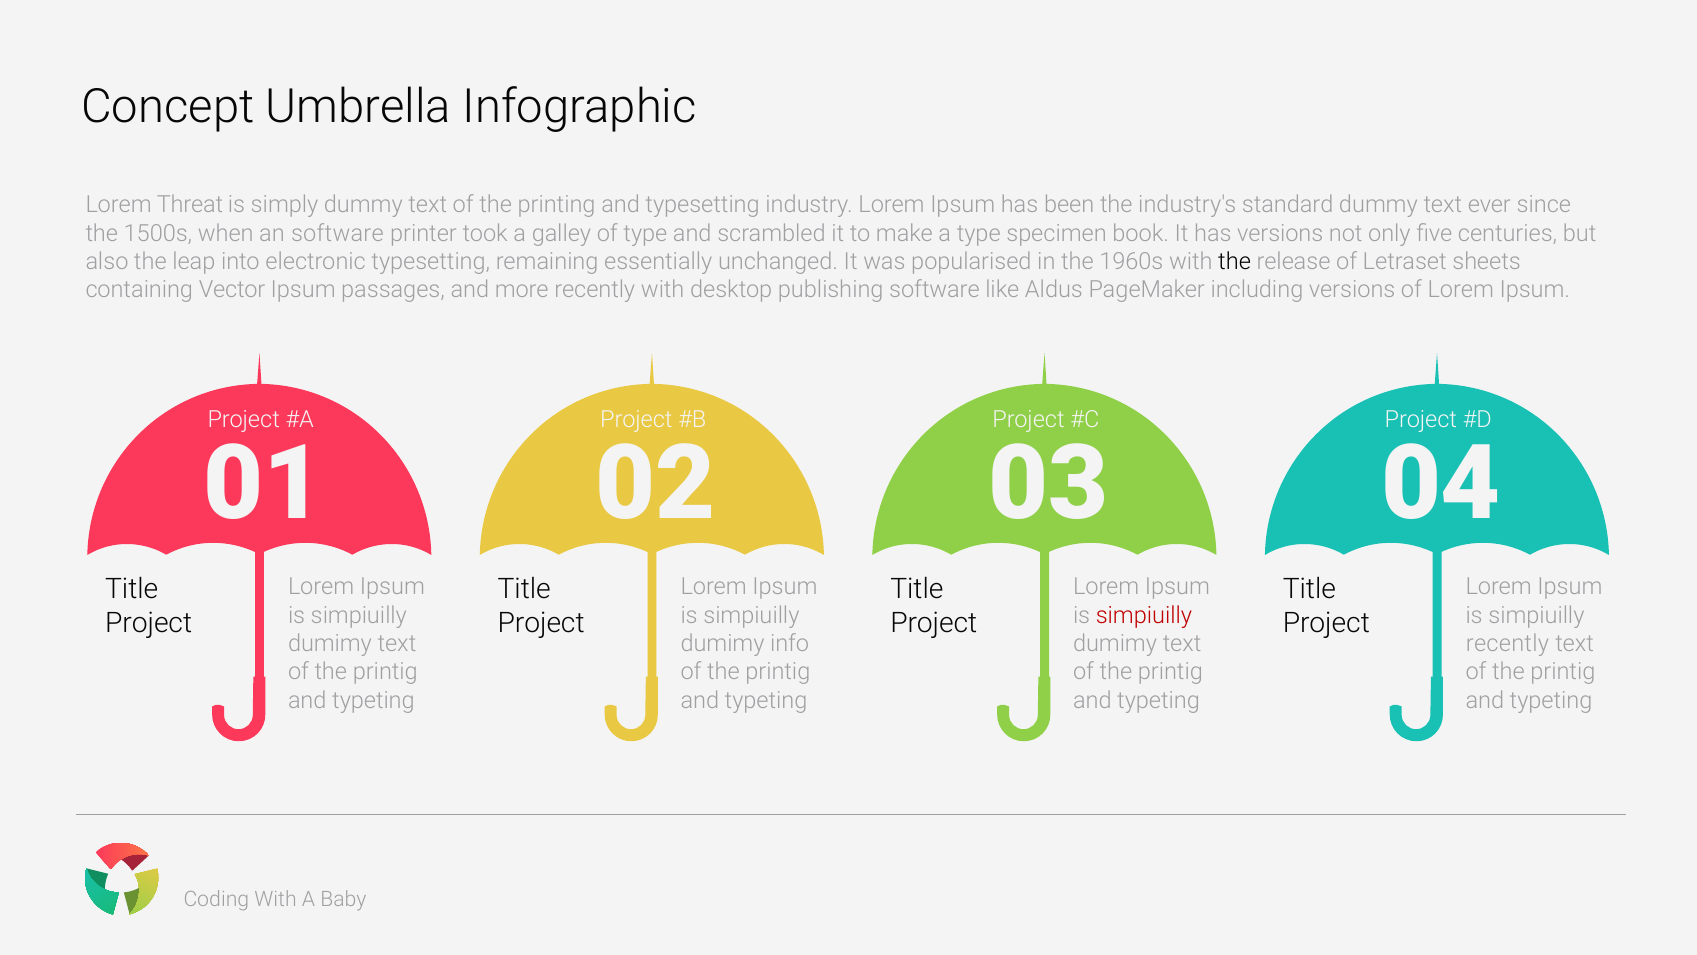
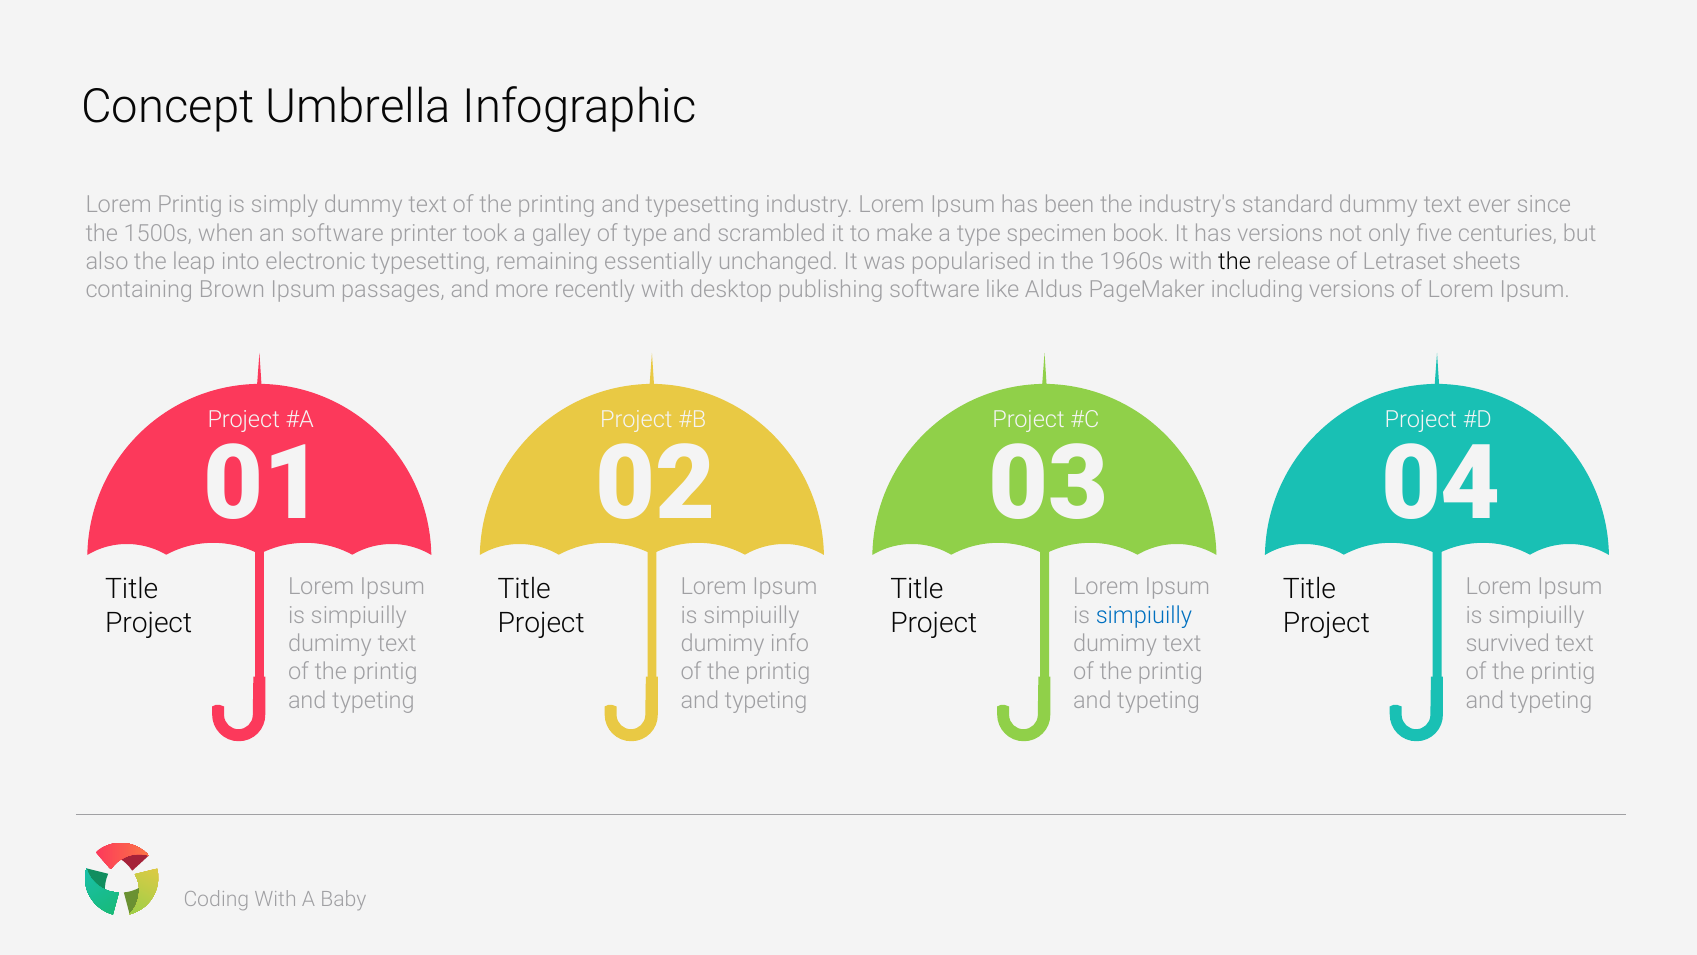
Lorem Threat: Threat -> Printig (190, 205)
Vector: Vector -> Brown (232, 290)
simpiuilly colour: red -> blue (1144, 615)
recently: recently -> survived (1508, 644)
